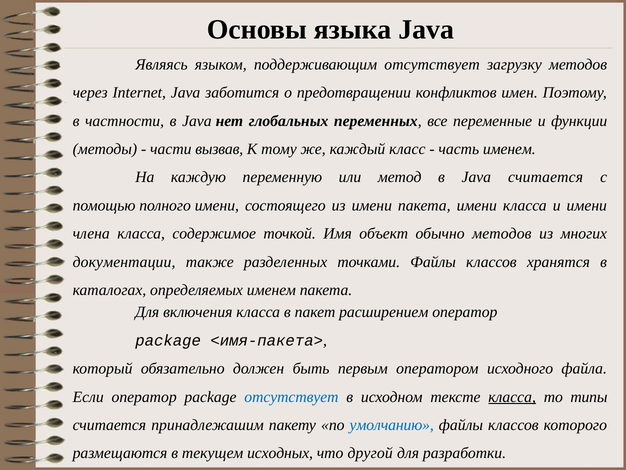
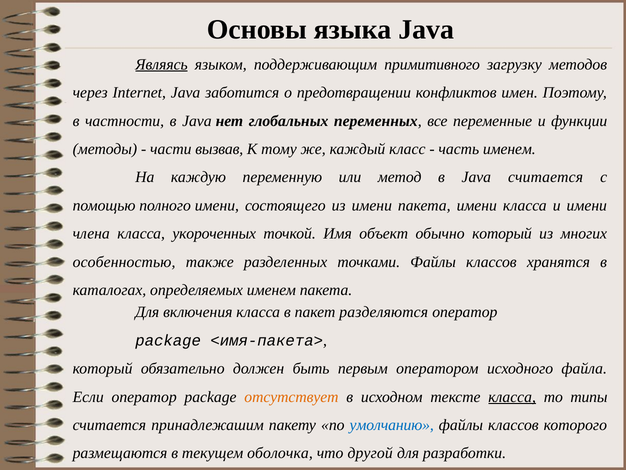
Являясь underline: none -> present (161, 64)
поддерживающим отсутствует: отсутствует -> примитивного (432, 64)
содержимое: содержимое -> укороченных (214, 233)
обычно методов: методов -> который (502, 233)
документации: документации -> особенностью (124, 262)
расширением: расширением -> разделяются (384, 312)
отсутствует colour: blue -> orange (291, 396)
исходных: исходных -> оболочка (280, 453)
